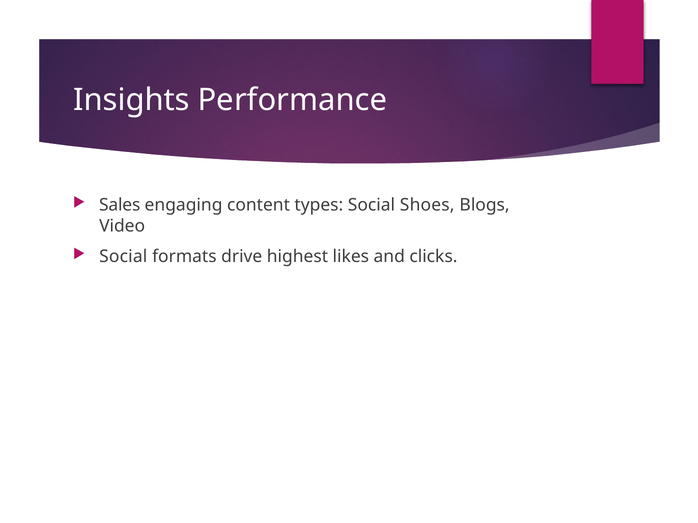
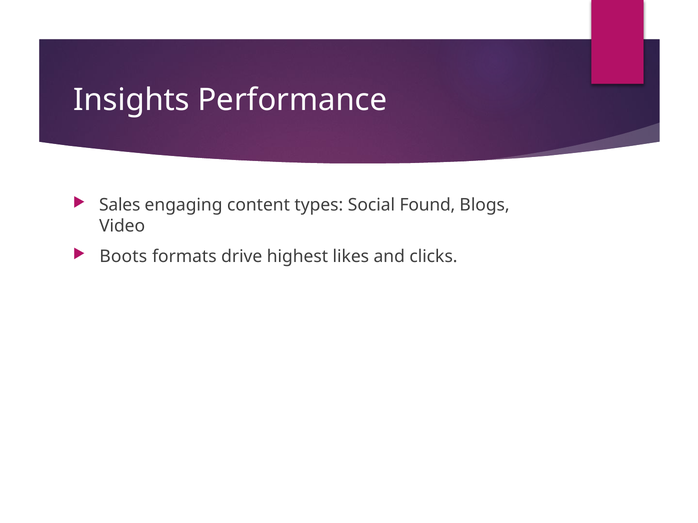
Shoes: Shoes -> Found (427, 205)
Social: Social -> Boots (123, 257)
